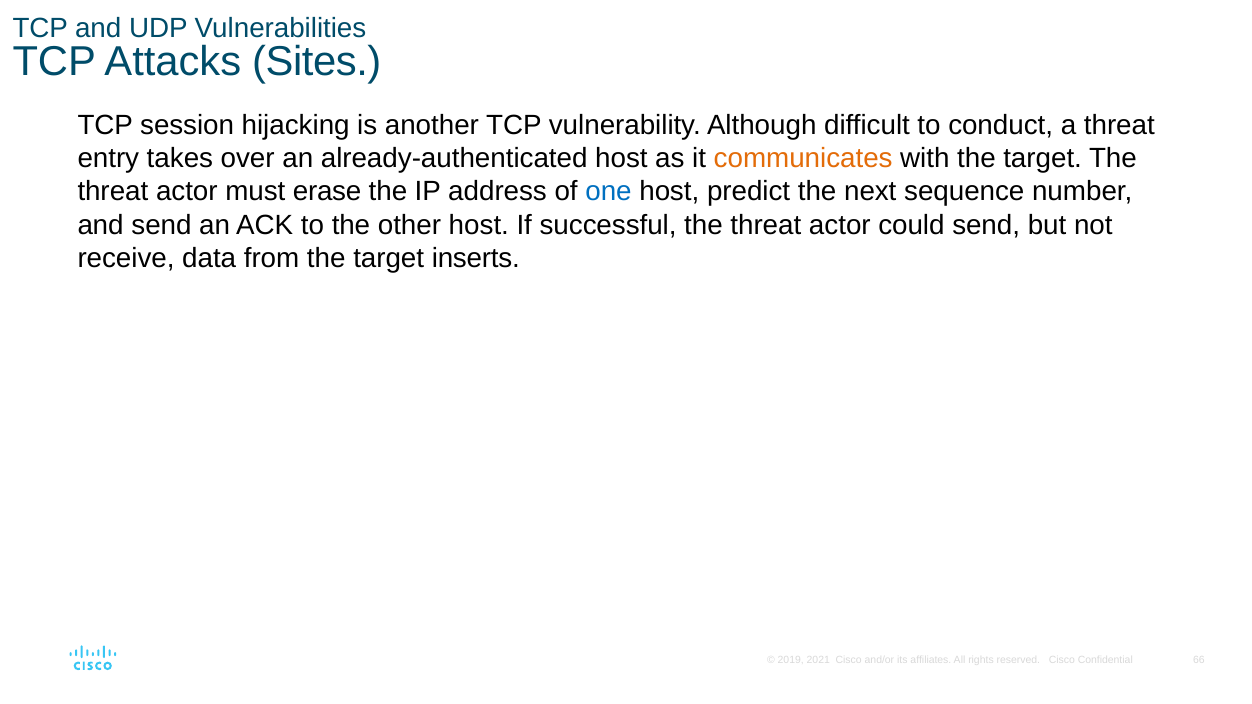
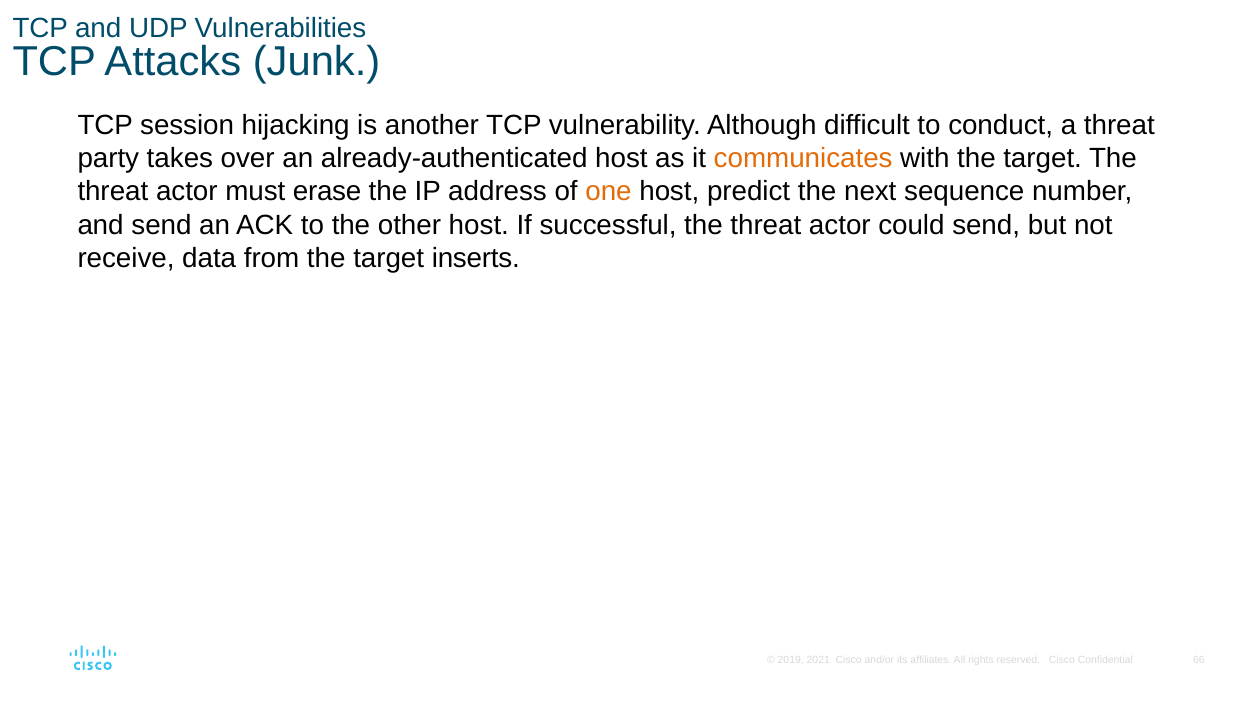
Sites: Sites -> Junk (317, 62)
entry: entry -> party (108, 158)
one colour: blue -> orange (609, 192)
